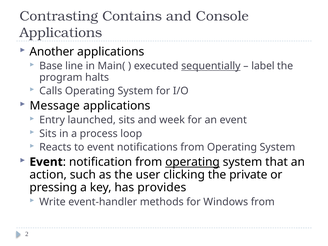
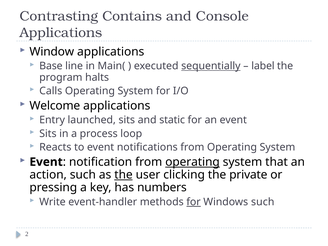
Another: Another -> Window (52, 52)
Message: Message -> Welcome (55, 106)
week: week -> static (172, 120)
the underline: none -> present (123, 175)
provides: provides -> numbers (162, 188)
for underline: none -> present (194, 202)
Windows from: from -> such (263, 202)
